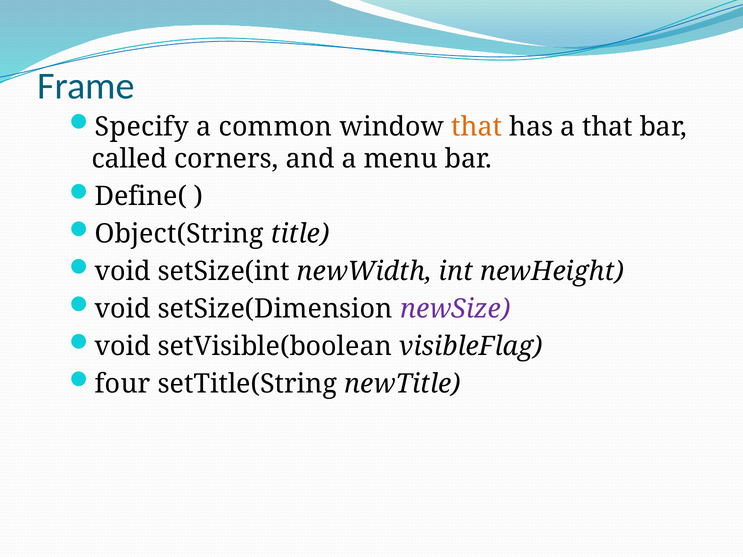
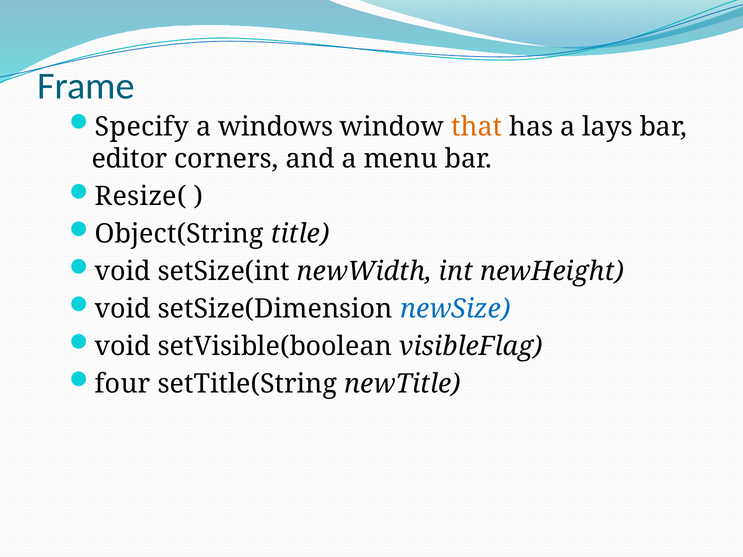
common: common -> windows (276, 127)
a that: that -> lays (608, 127)
called: called -> editor (129, 159)
Define(: Define( -> Resize( (141, 197)
newSize colour: purple -> blue (455, 309)
